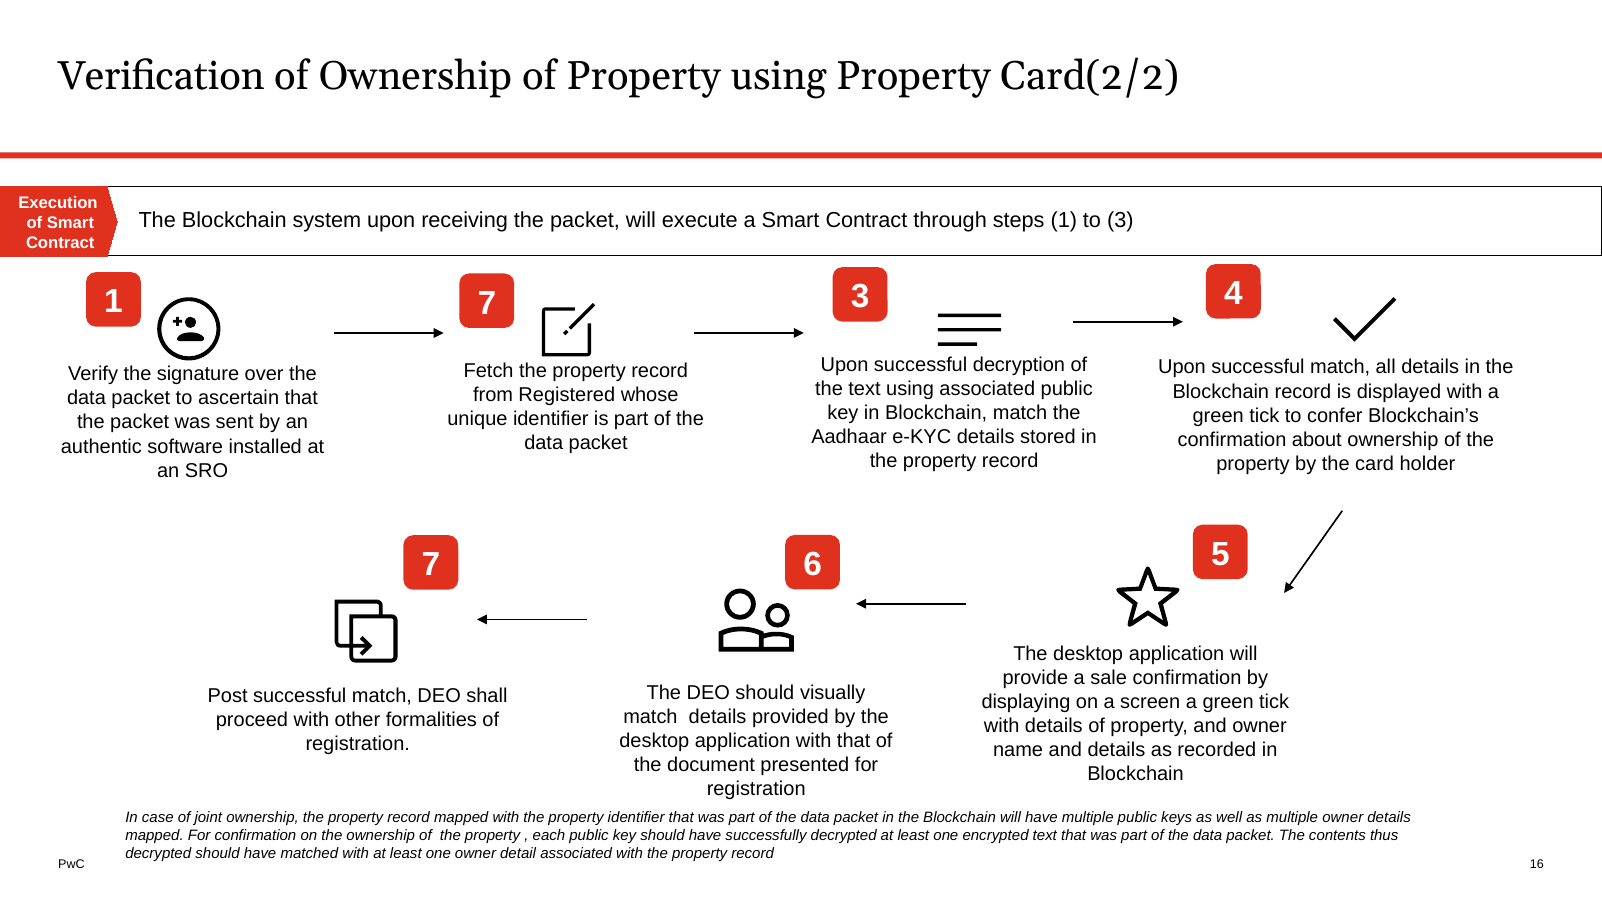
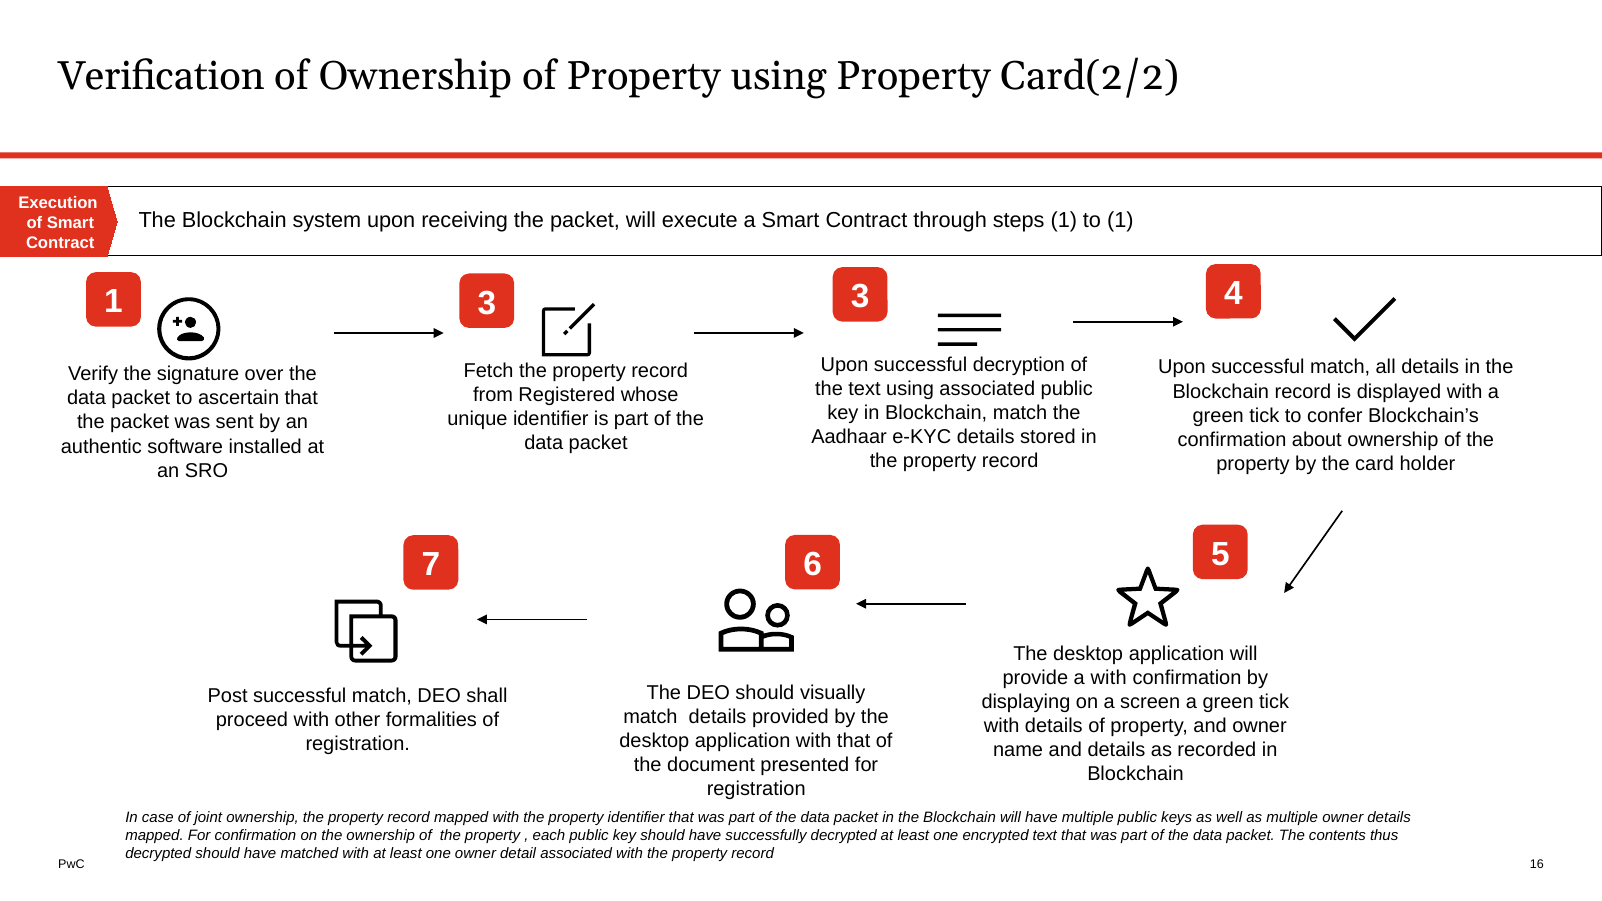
to 3: 3 -> 1 (1120, 220)
1 7: 7 -> 3 (487, 303)
a sale: sale -> with (1109, 678)
